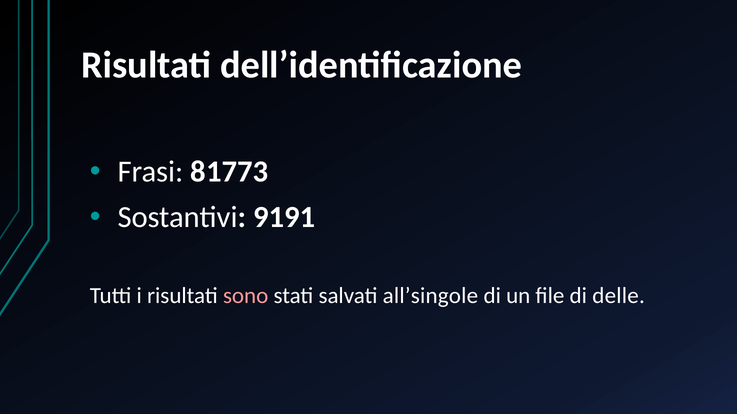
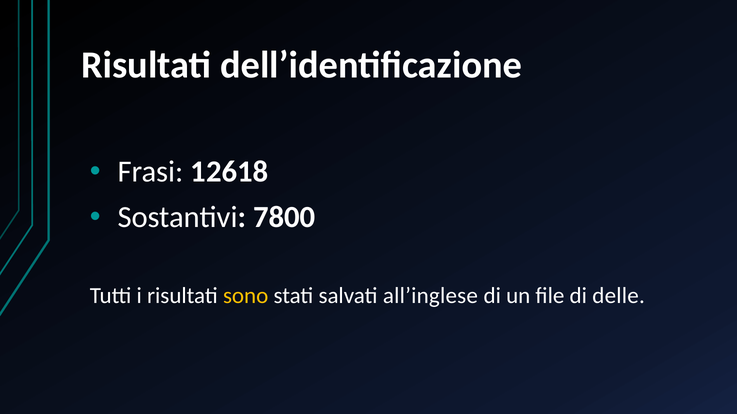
81773: 81773 -> 12618 (229, 172)
9191: 9191 -> 7800 (284, 217)
sono colour: pink -> yellow (246, 296)
all’singole: all’singole -> all’inglese (430, 296)
